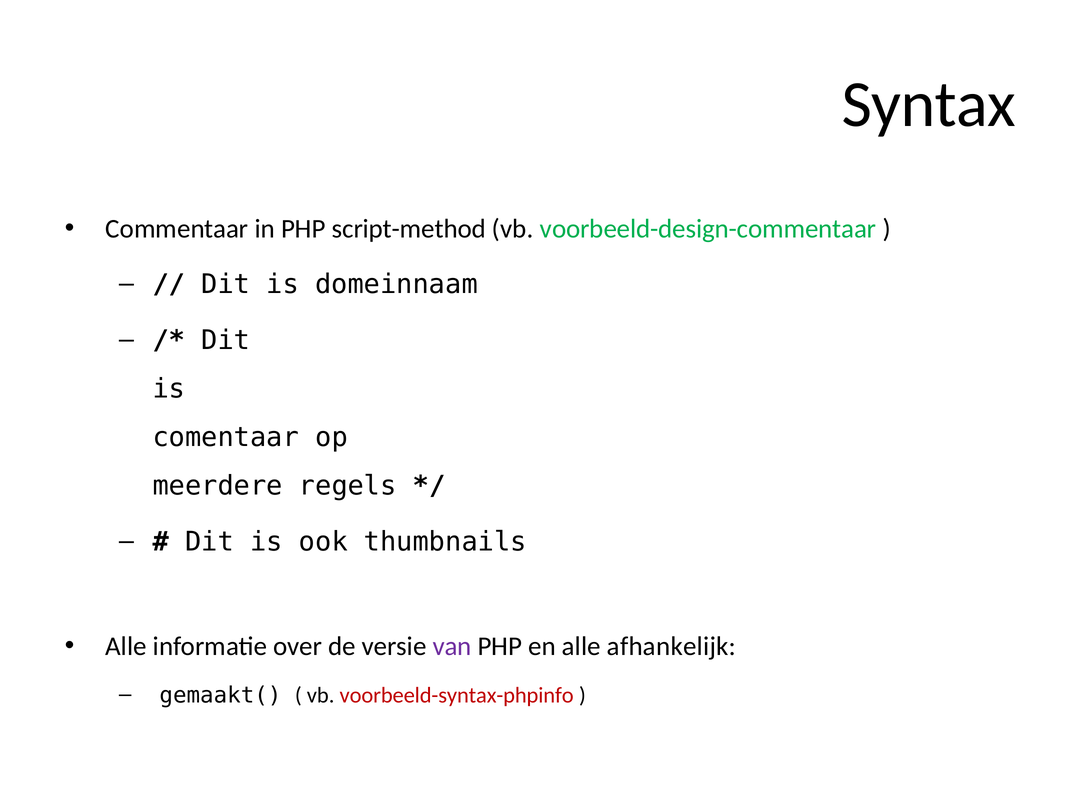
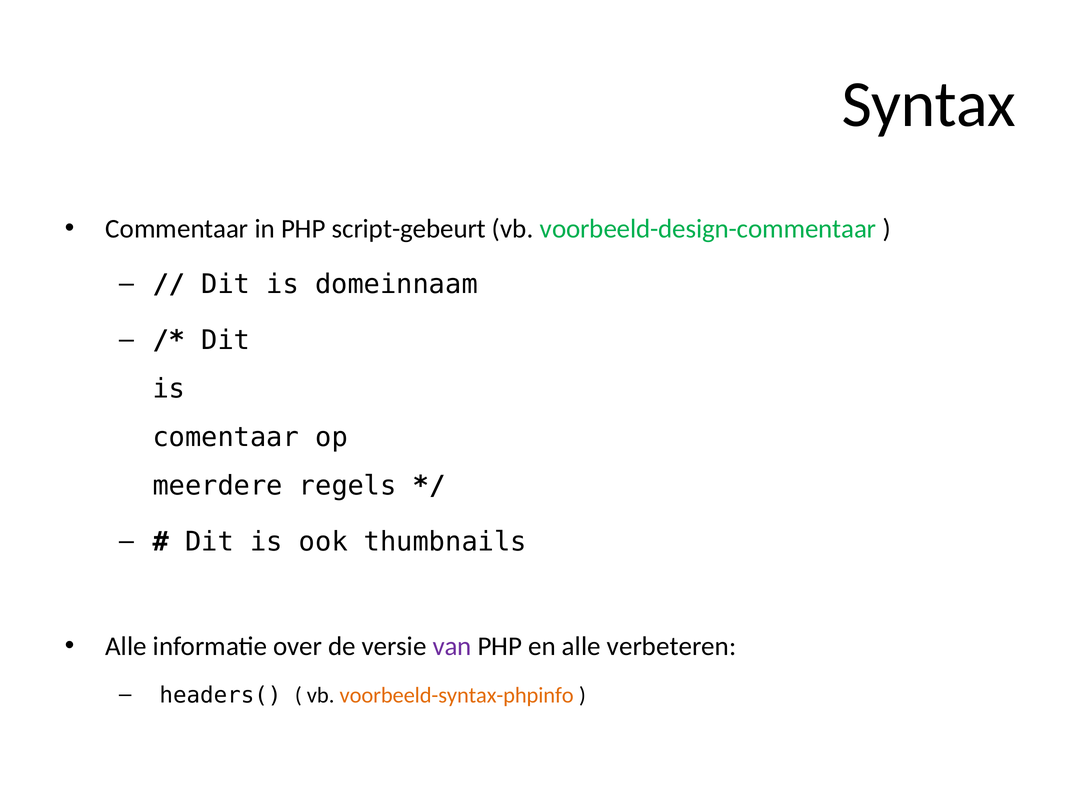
script-method: script-method -> script-gebeurt (409, 229)
afhankelijk: afhankelijk -> verbeteren (672, 647)
gemaakt(: gemaakt( -> headers( (220, 696)
voorbeeld-syntax-phpinfo colour: red -> orange (457, 696)
